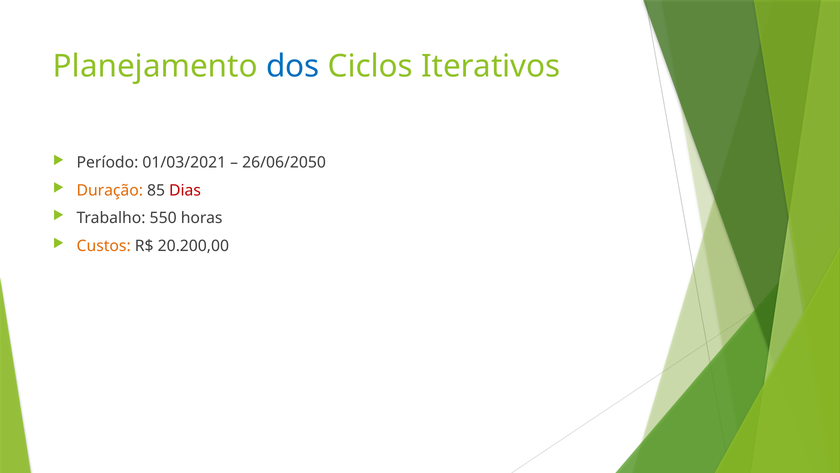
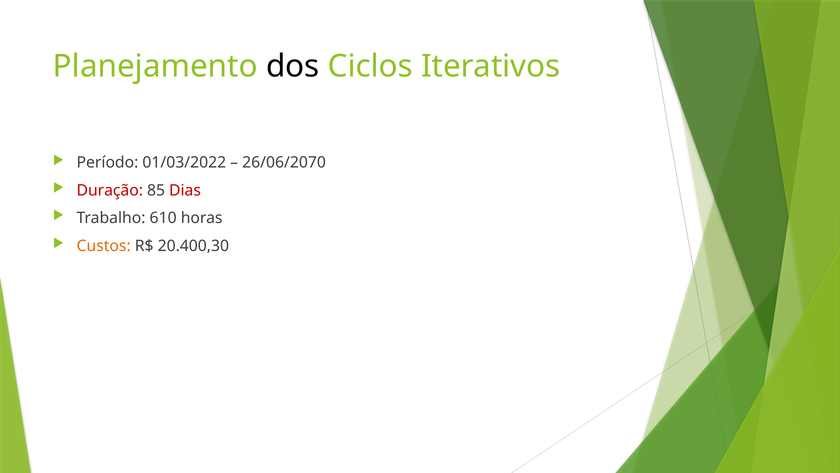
dos colour: blue -> black (293, 66)
01/03/2021: 01/03/2021 -> 01/03/2022 (184, 163)
26/06/2050: 26/06/2050 -> 26/06/2070 (284, 163)
Duração colour: orange -> red (110, 190)
550: 550 -> 610 (163, 218)
20.200,00: 20.200,00 -> 20.400,30 (193, 246)
